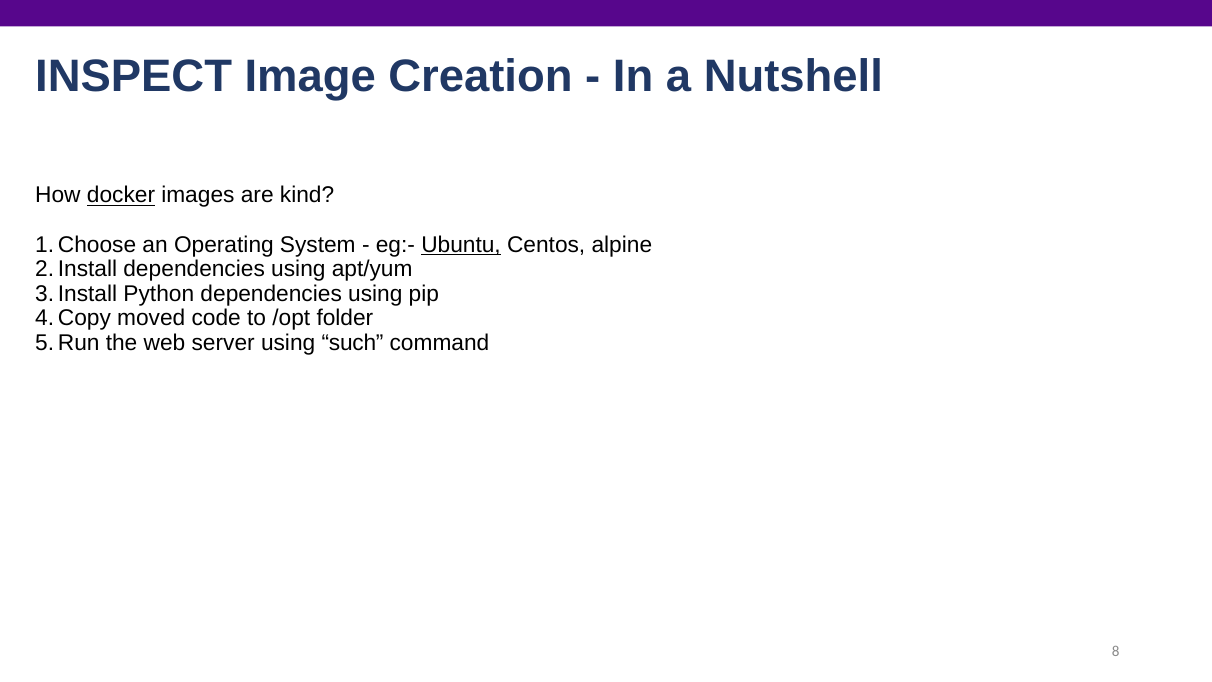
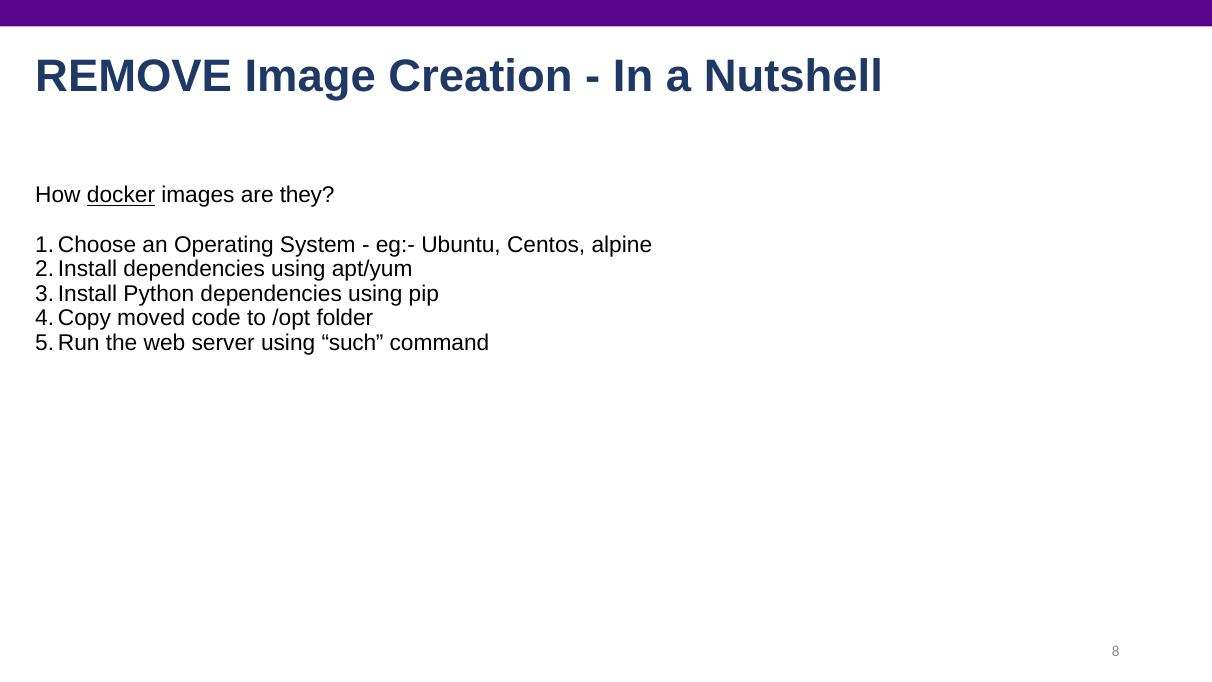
INSPECT: INSPECT -> REMOVE (134, 76)
kind: kind -> they (307, 195)
Ubuntu underline: present -> none (461, 244)
